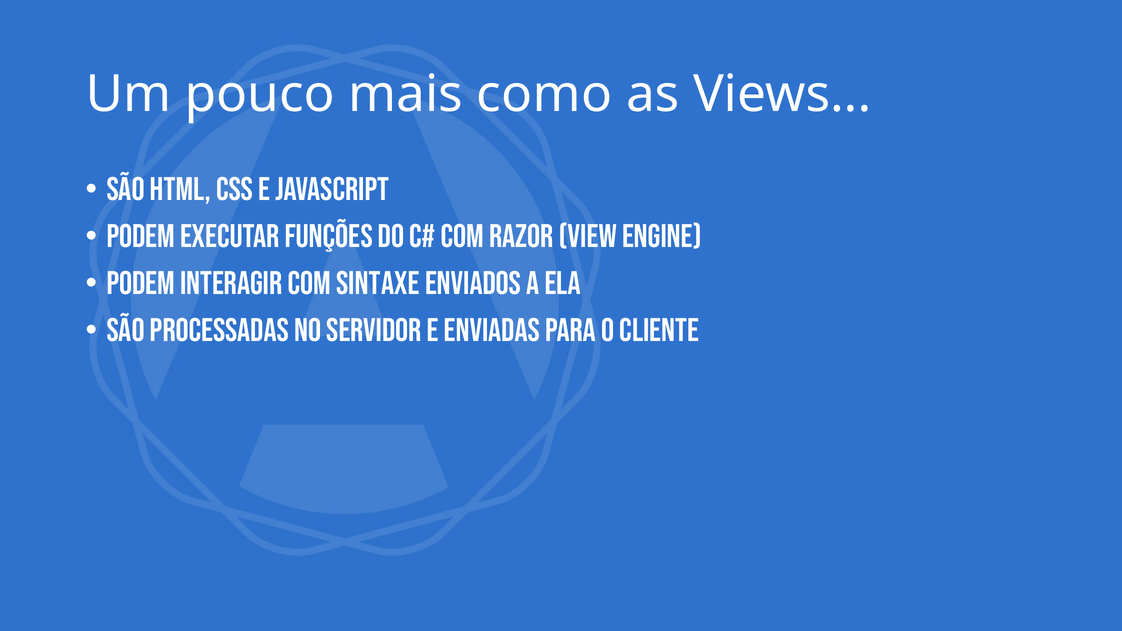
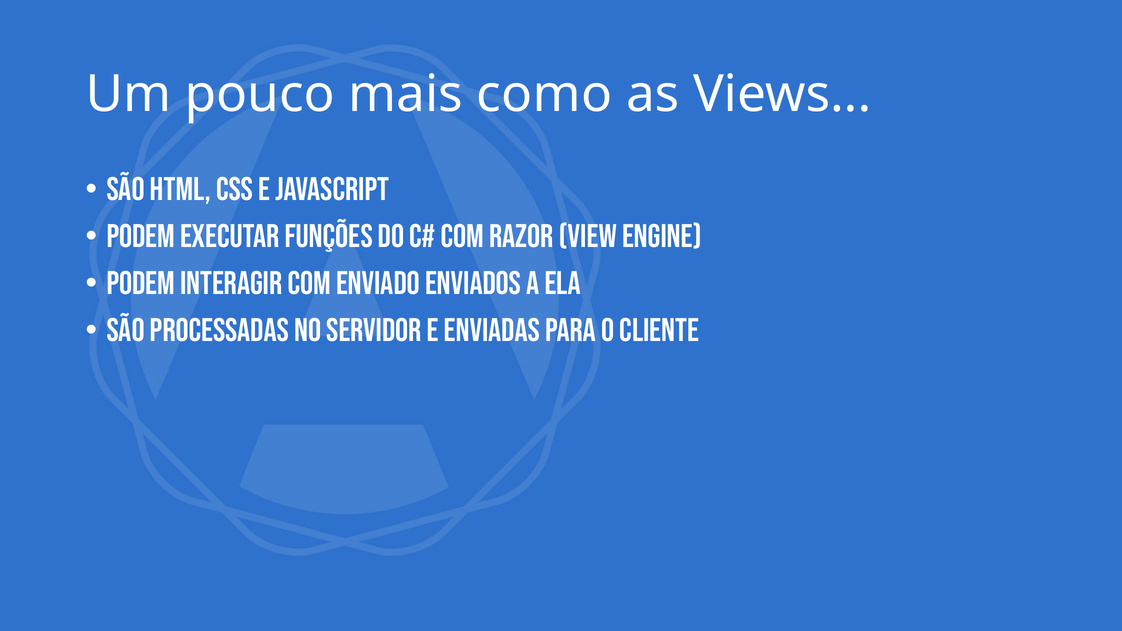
sintaxe: sintaxe -> enviado (378, 284)
